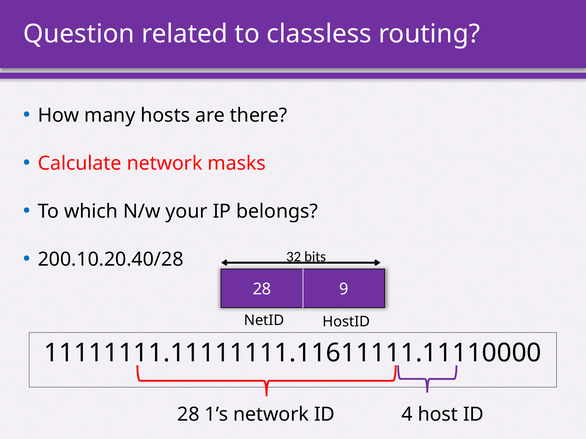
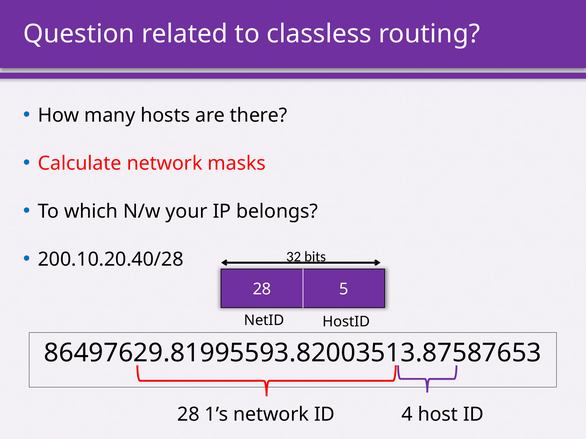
9: 9 -> 5 (344, 290)
11111111.11111111.11611111.11110000: 11111111.11111111.11611111.11110000 -> 86497629.81995593.82003513.87587653 (293, 353)
